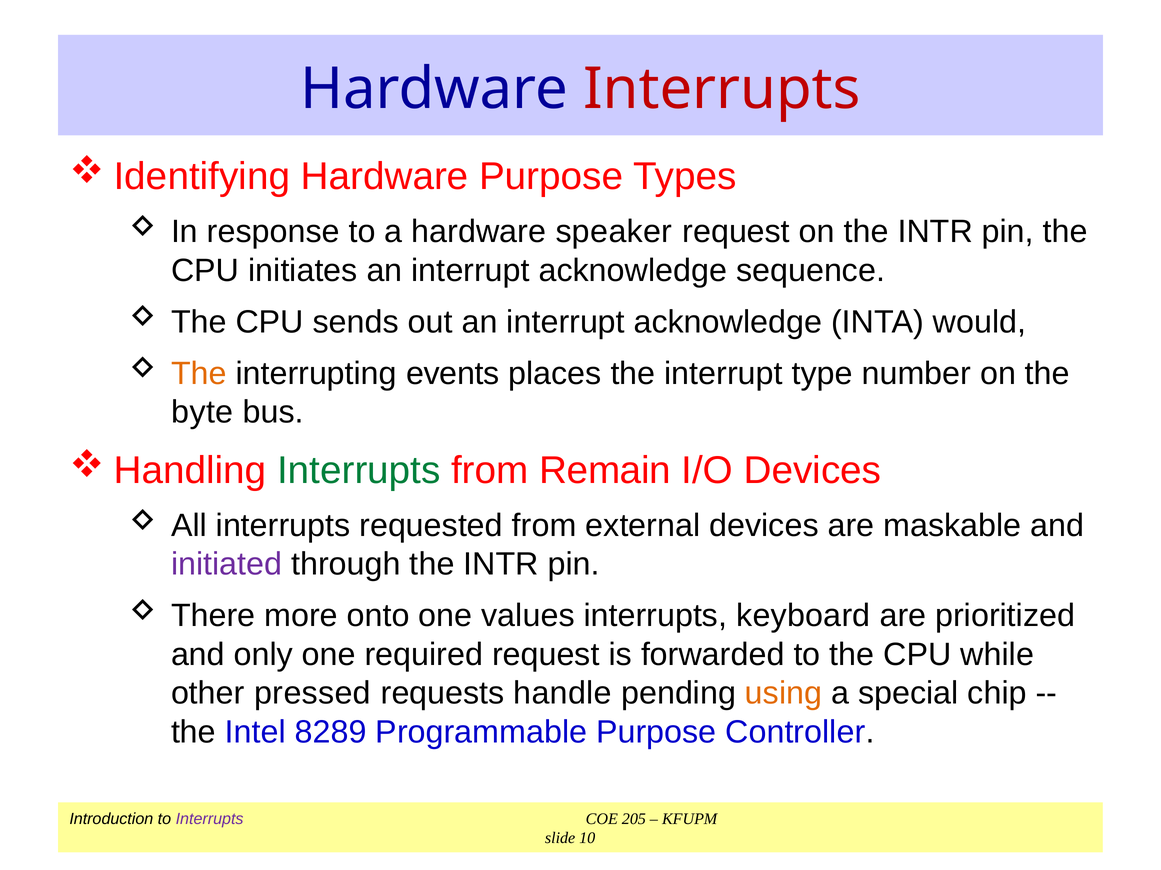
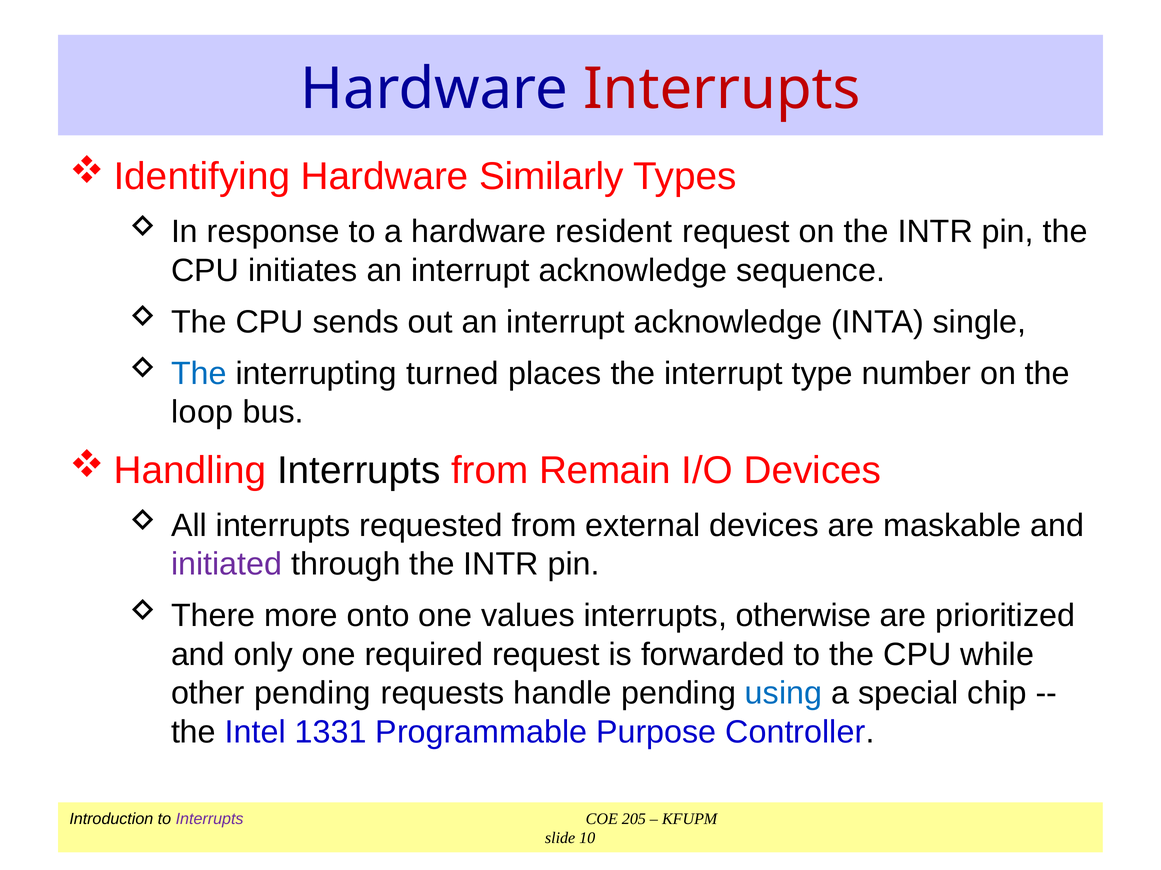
Hardware Purpose: Purpose -> Similarly (551, 177)
speaker: speaker -> resident (614, 232)
would: would -> single (980, 322)
The colour: orange -> blue (199, 374)
events: events -> turned (452, 374)
byte: byte -> loop (202, 413)
Interrupts colour: green -> black (359, 471)
keyboard: keyboard -> otherwise (804, 616)
other pressed: pressed -> pending (313, 694)
using colour: orange -> blue (784, 694)
8289: 8289 -> 1331 (331, 733)
